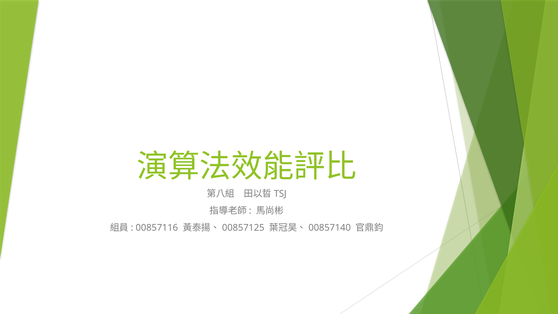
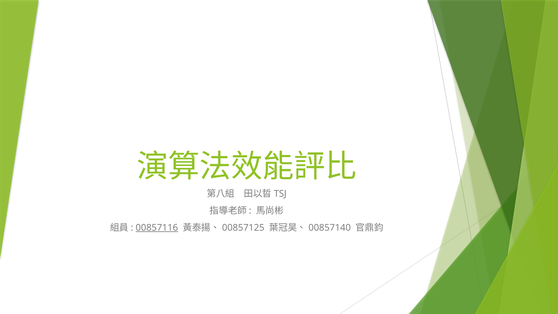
00857116 underline: none -> present (157, 228)
